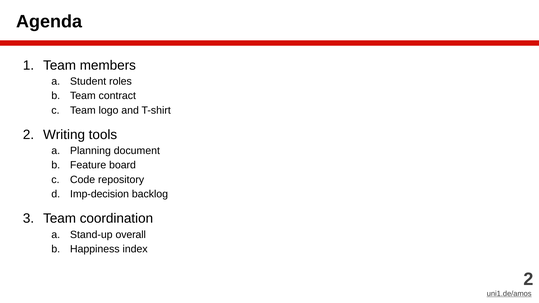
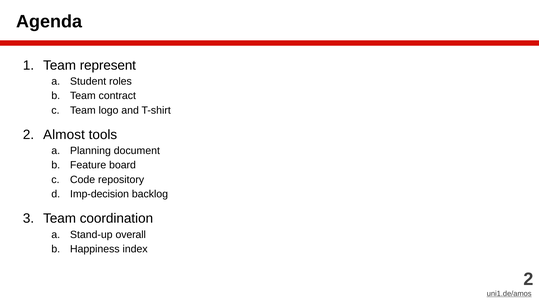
members: members -> represent (108, 65)
Writing: Writing -> Almost (64, 135)
